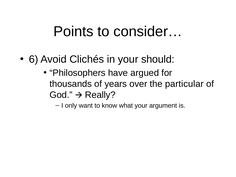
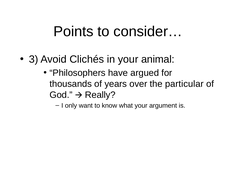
6: 6 -> 3 (34, 59)
should: should -> animal (158, 59)
